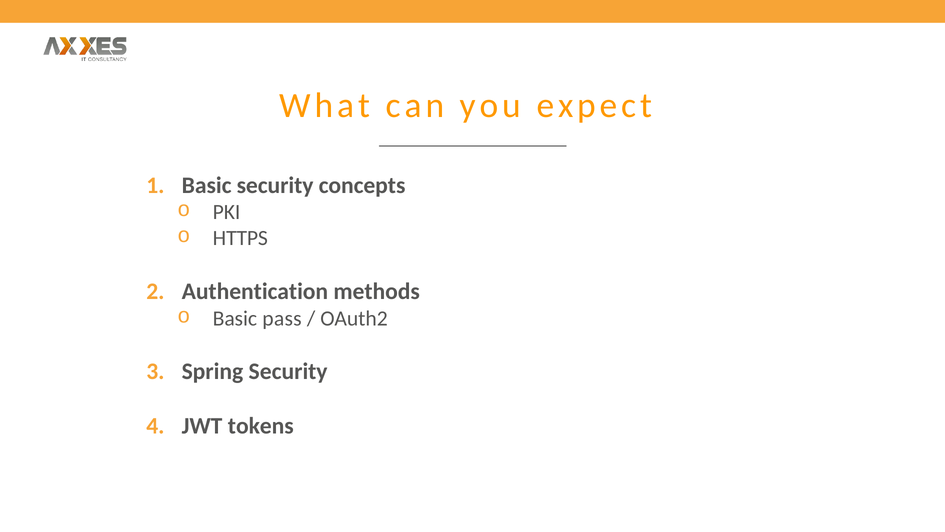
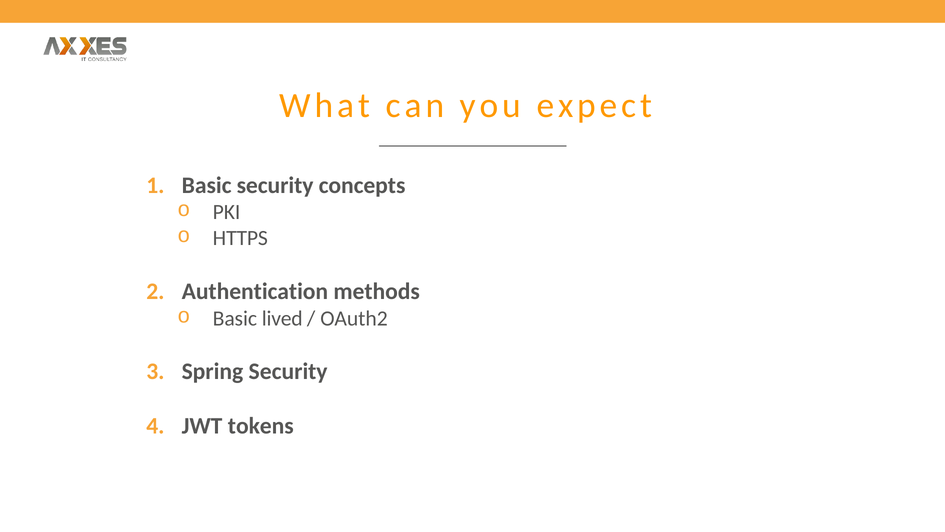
pass: pass -> lived (282, 318)
